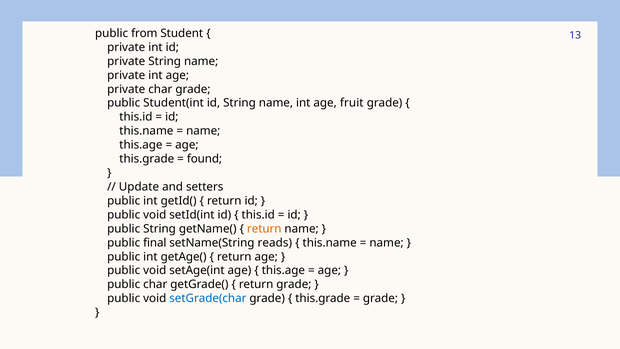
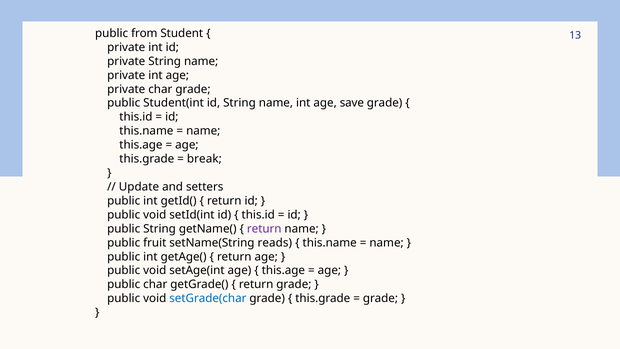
fruit: fruit -> save (352, 103)
found: found -> break (204, 159)
return colour: orange -> purple (264, 229)
final: final -> fruit (155, 243)
